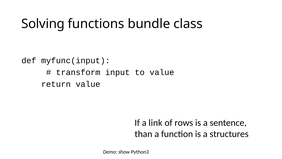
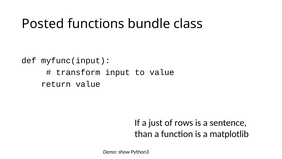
Solving: Solving -> Posted (43, 24)
link: link -> just (156, 122)
structures: structures -> matplotlib (229, 134)
